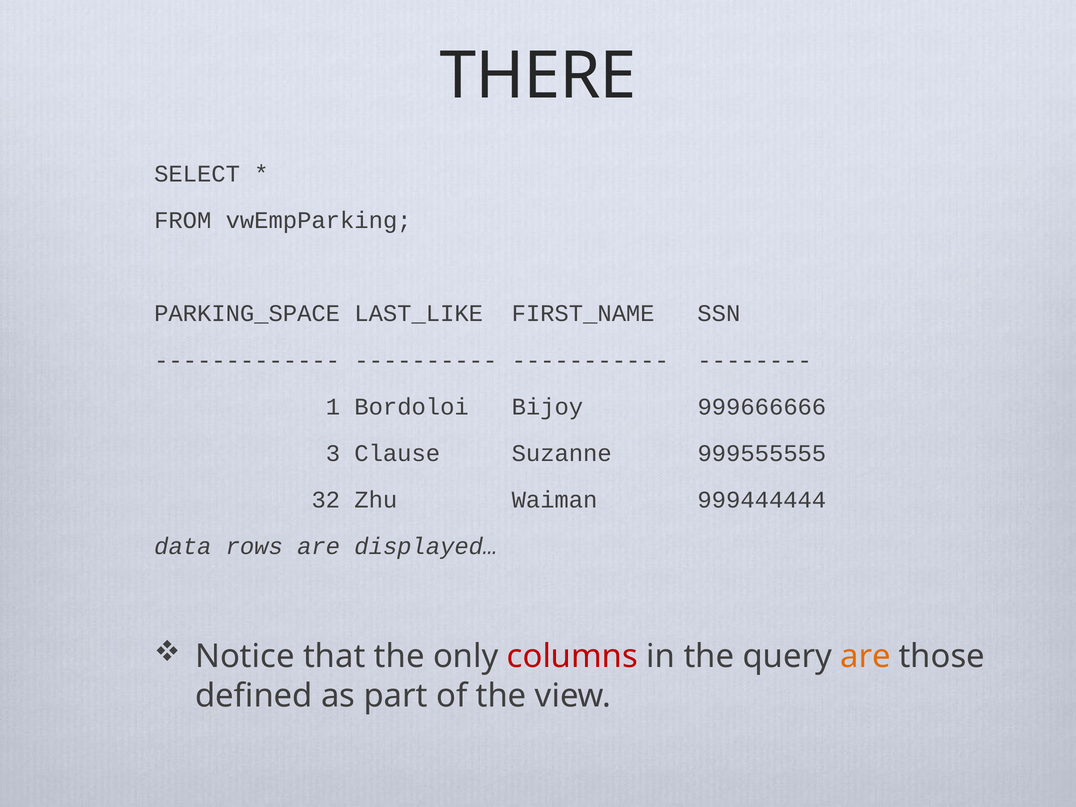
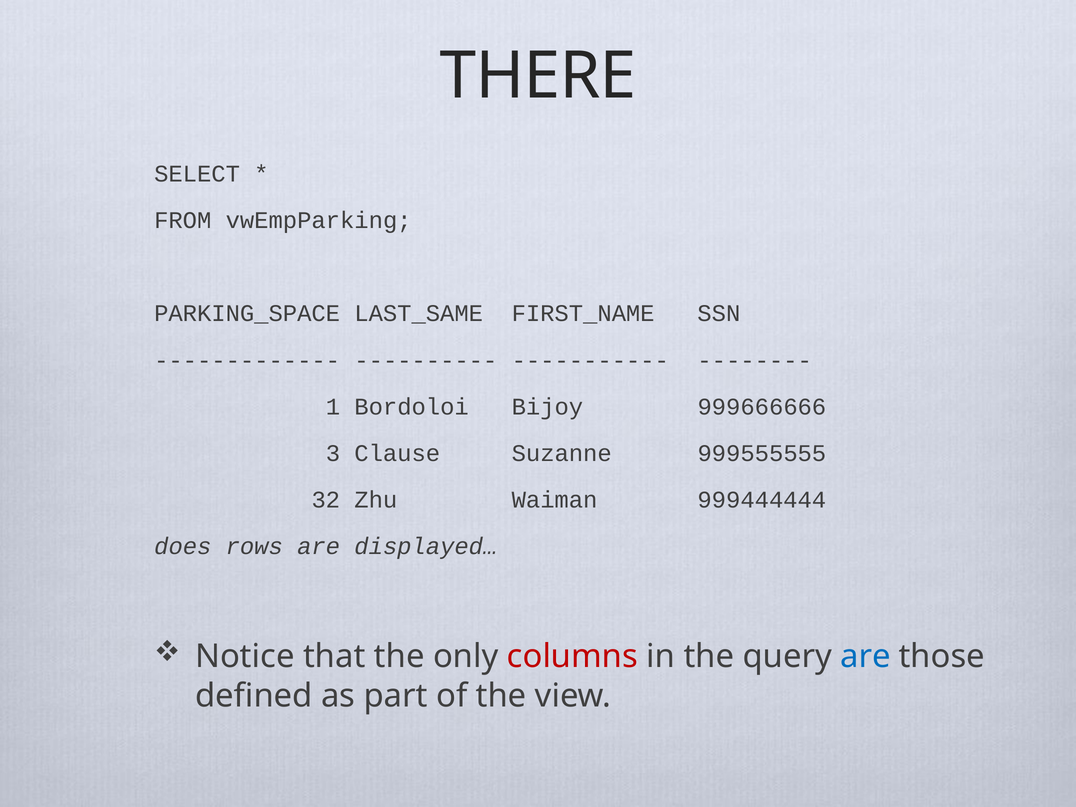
LAST_LIKE: LAST_LIKE -> LAST_SAME (419, 314)
data: data -> does (183, 547)
are colour: orange -> blue (865, 657)
